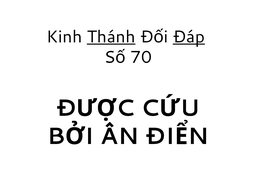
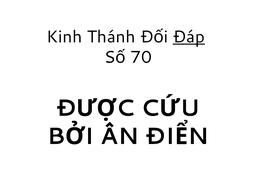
Thánh underline: present -> none (111, 37)
